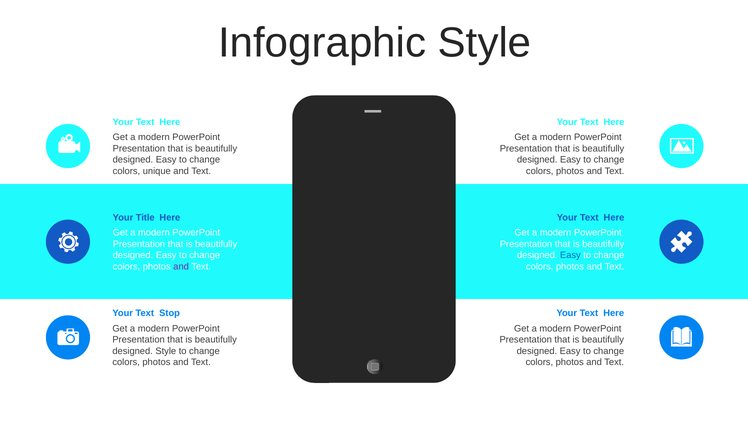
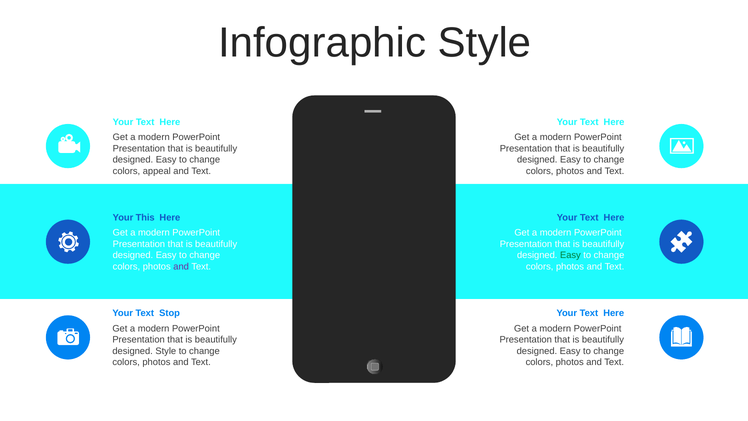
unique: unique -> appeal (157, 171)
Title: Title -> This (145, 217)
Easy colour: blue -> green (570, 255)
